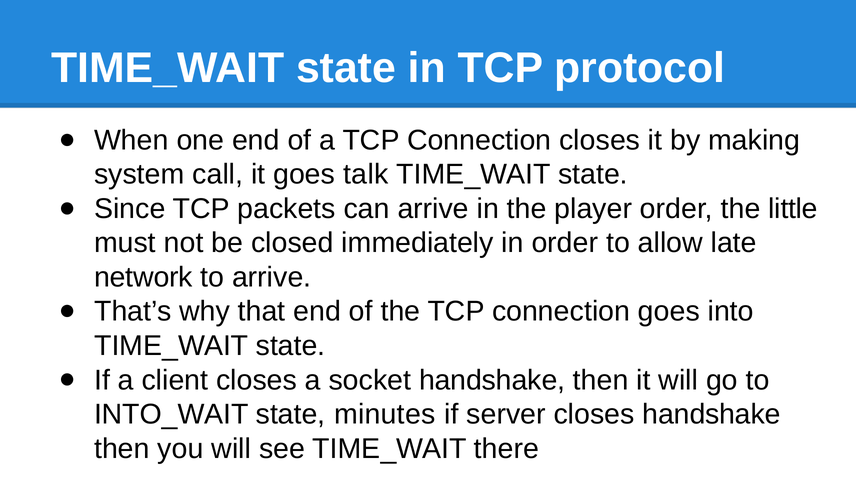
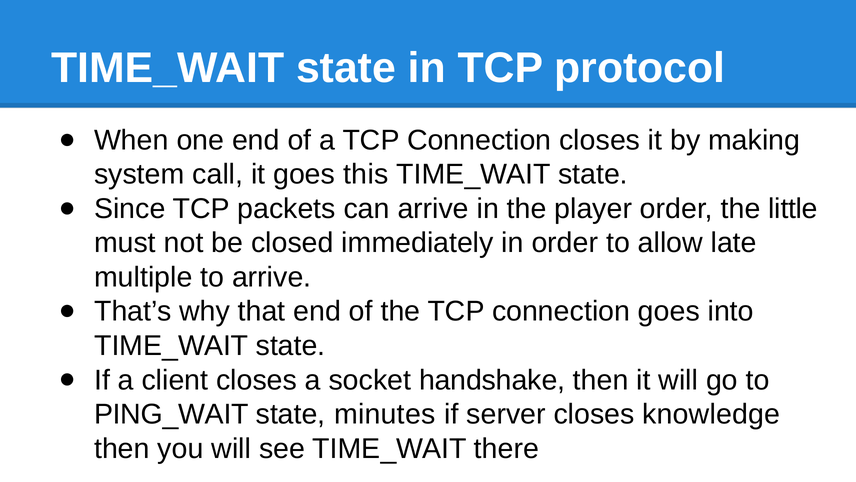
talk: talk -> this (366, 174)
network: network -> multiple (143, 277)
INTO_WAIT: INTO_WAIT -> PING_WAIT (171, 414)
closes handshake: handshake -> knowledge (711, 414)
